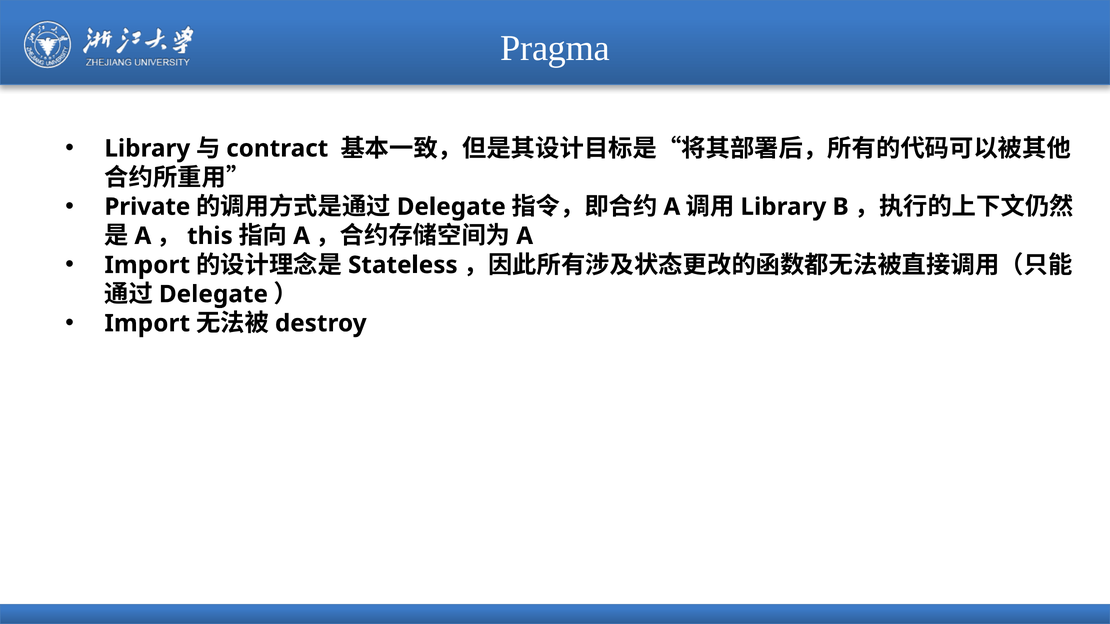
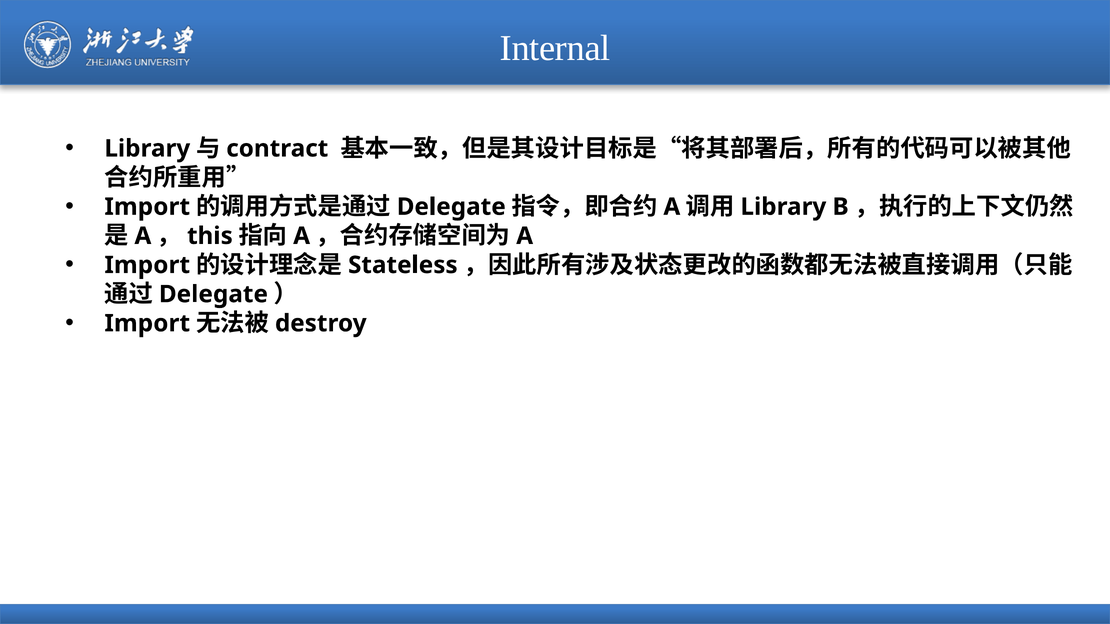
Pragma: Pragma -> Internal (555, 48)
Private: Private -> Import (147, 207)
